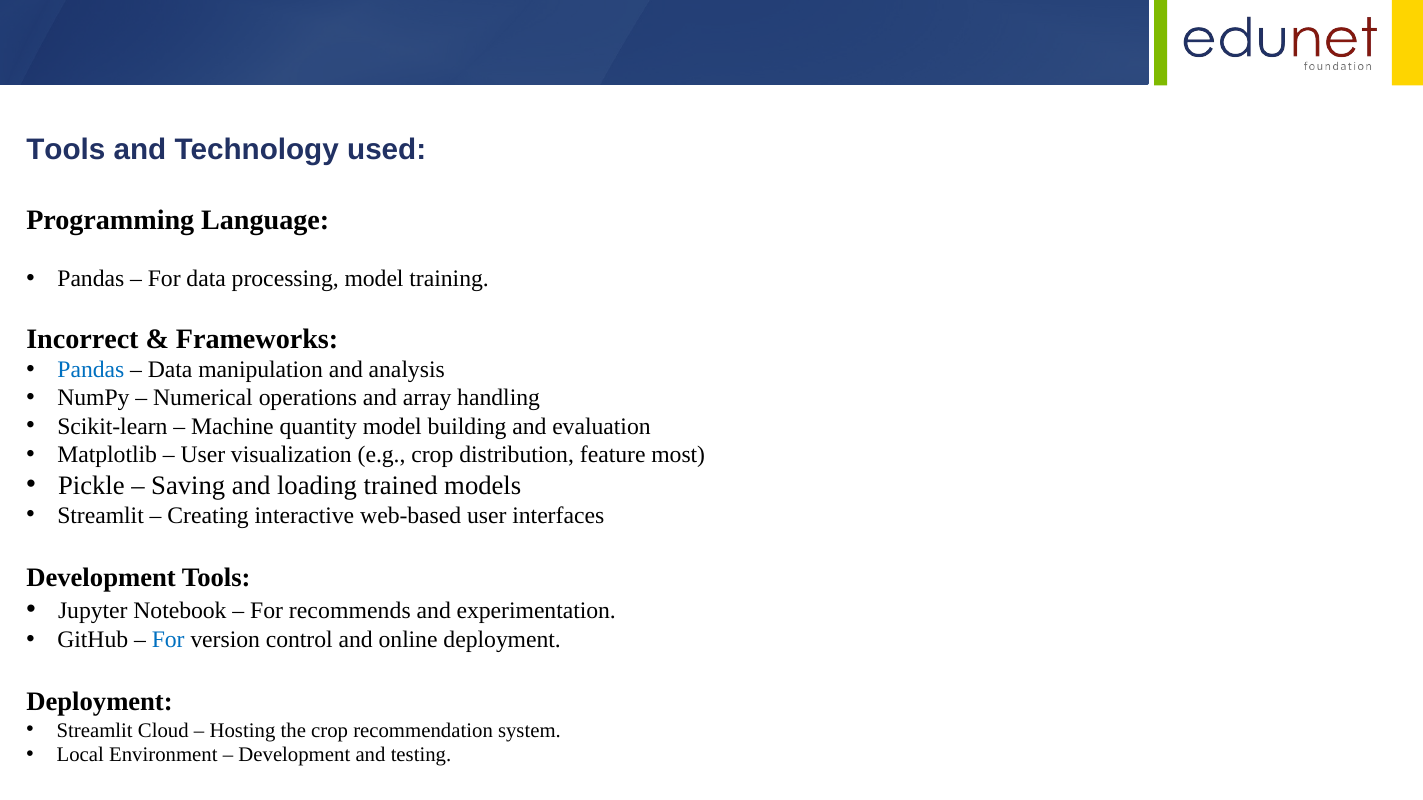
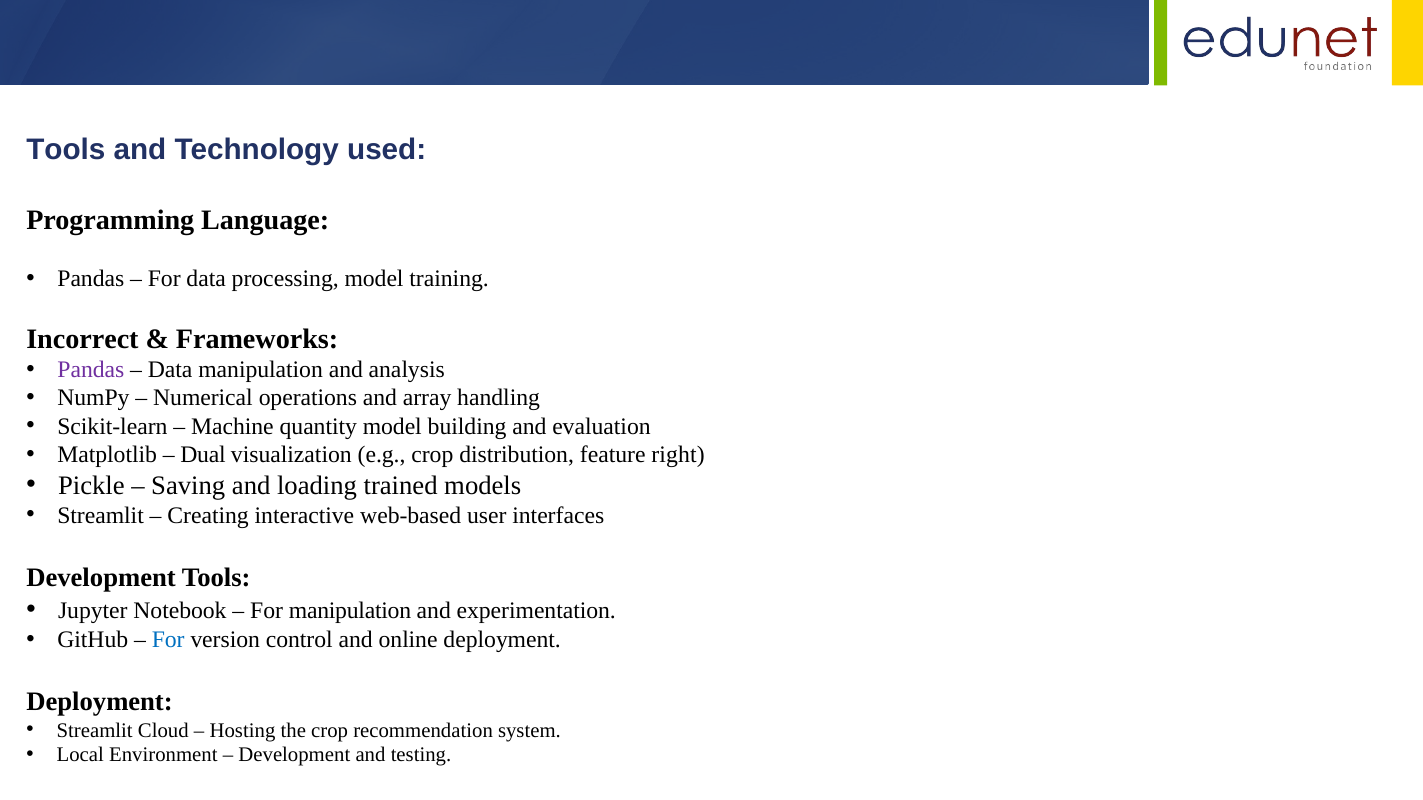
Pandas colour: blue -> purple (91, 370)
User: User -> Dual (203, 455)
most: most -> right (678, 455)
For recommends: recommends -> manipulation (350, 611)
